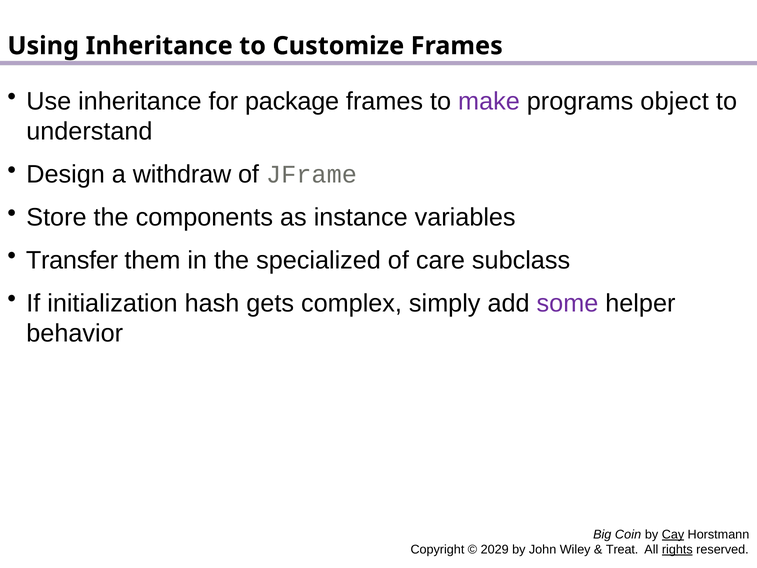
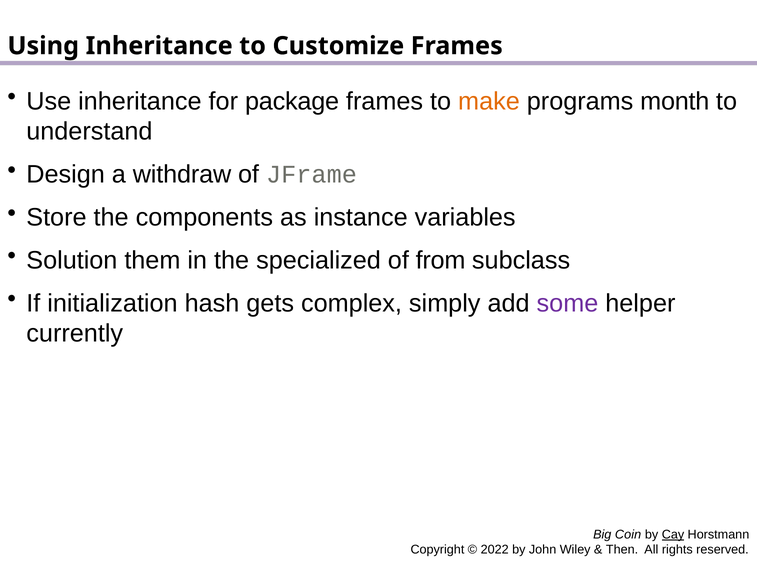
make colour: purple -> orange (489, 101)
object: object -> month (675, 101)
Transfer: Transfer -> Solution (72, 260)
care: care -> from (441, 260)
behavior: behavior -> currently (75, 333)
2029: 2029 -> 2022 (495, 549)
Treat: Treat -> Then (622, 549)
rights underline: present -> none (677, 549)
